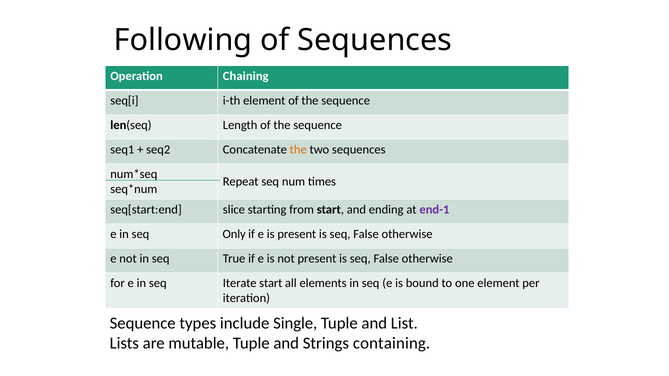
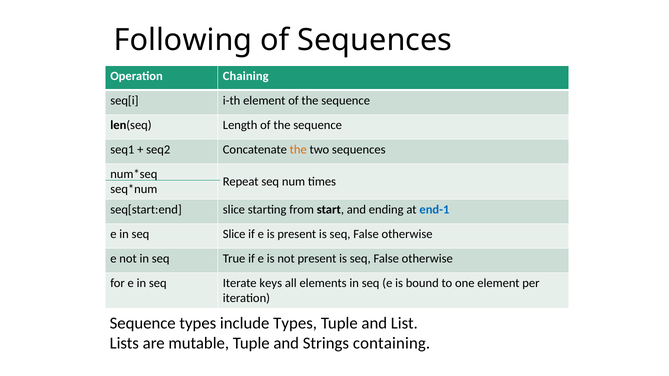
end-1 colour: purple -> blue (434, 210)
seq Only: Only -> Slice (234, 234)
Iterate start: start -> keys (271, 283)
include Single: Single -> Types (295, 323)
